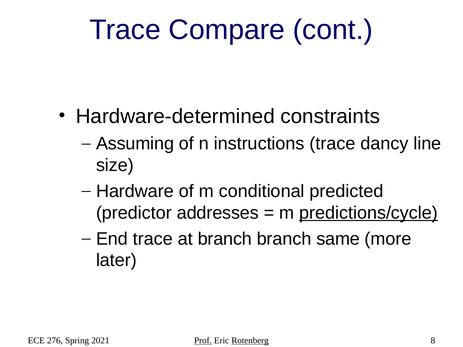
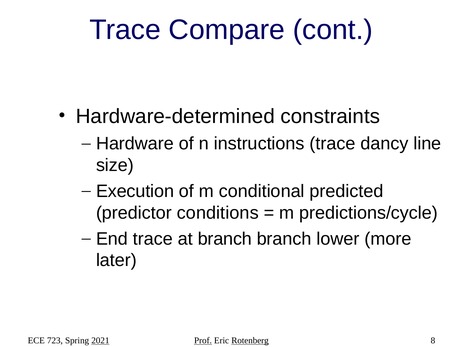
Assuming: Assuming -> Hardware (135, 144)
Hardware: Hardware -> Execution (135, 191)
addresses: addresses -> conditions (218, 213)
predictions/cycle underline: present -> none (369, 213)
same: same -> lower (338, 239)
276: 276 -> 723 (55, 341)
2021 underline: none -> present (100, 341)
